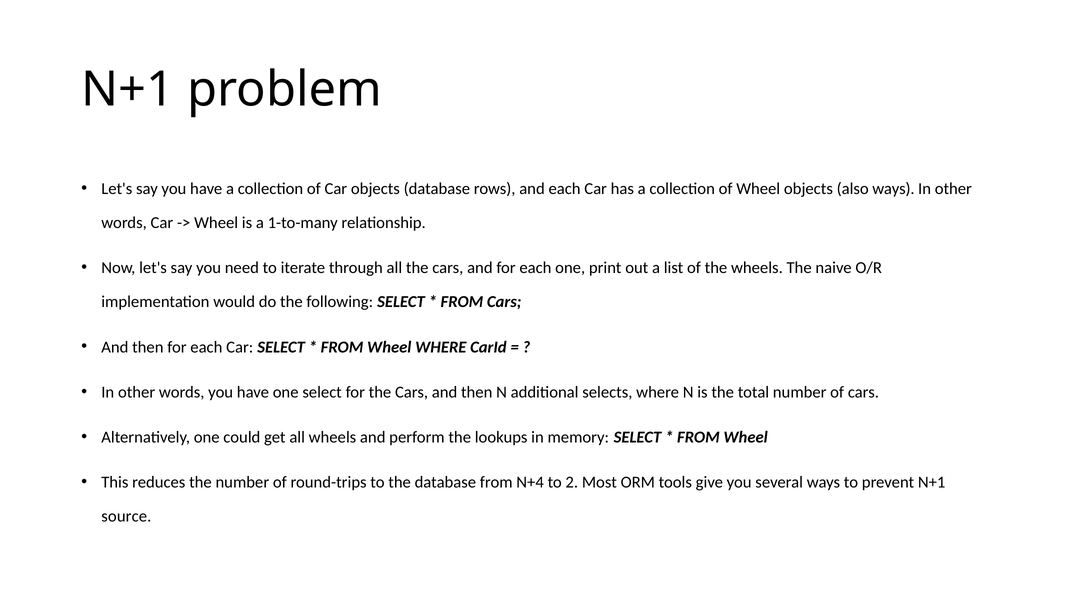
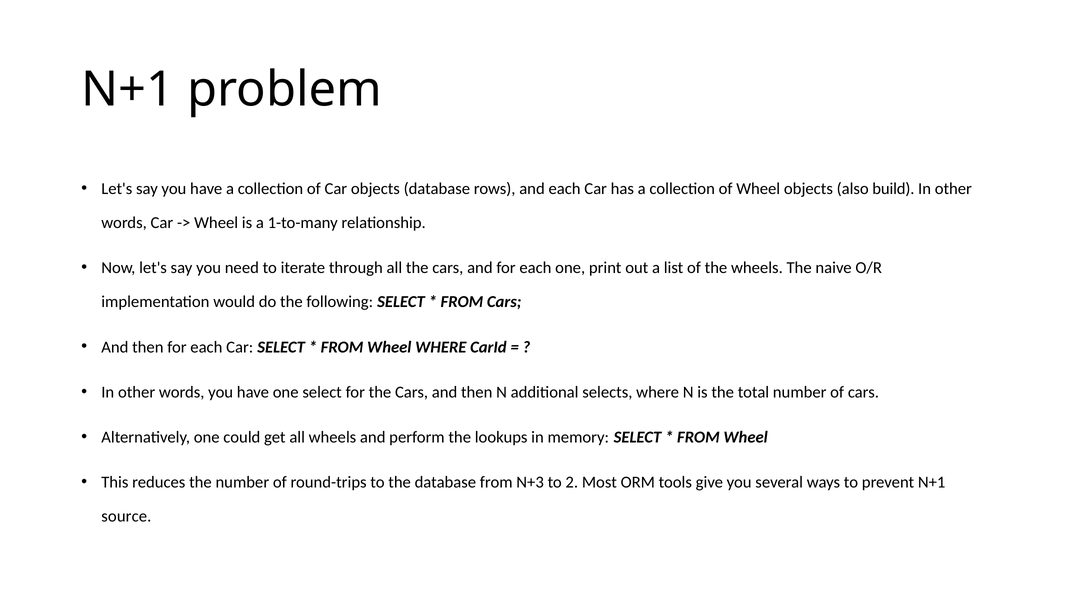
also ways: ways -> build (893, 189)
N+4: N+4 -> N+3 (530, 482)
